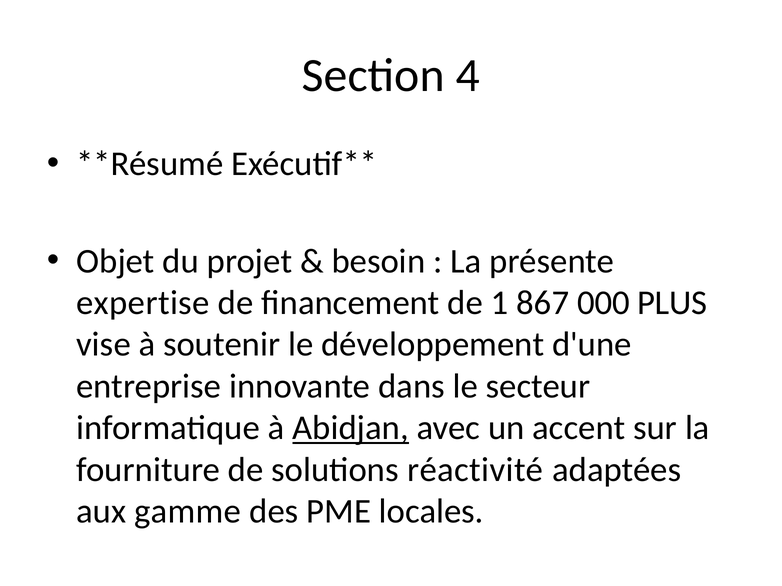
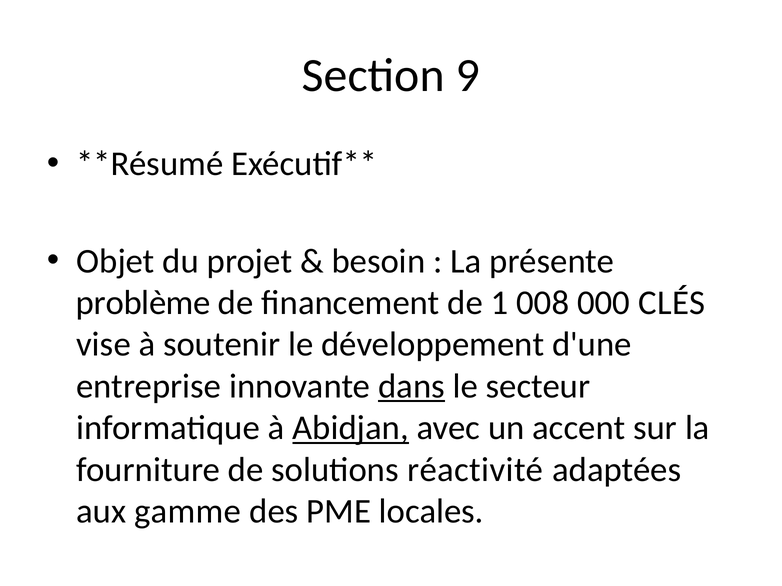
4: 4 -> 9 (468, 76)
expertise: expertise -> problème (143, 303)
867: 867 -> 008 (543, 303)
000 PLUS: PLUS -> CLÉS (672, 303)
dans underline: none -> present (411, 387)
